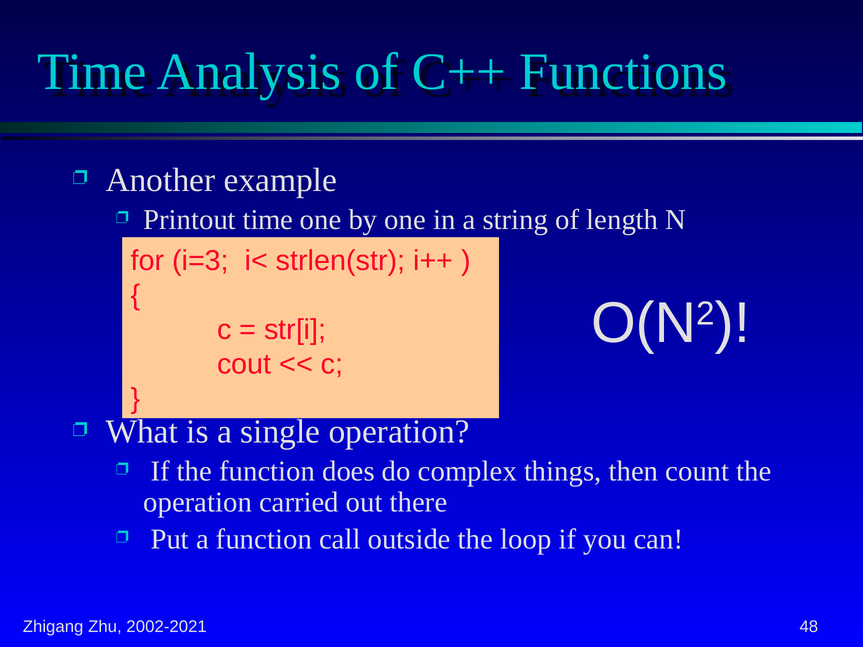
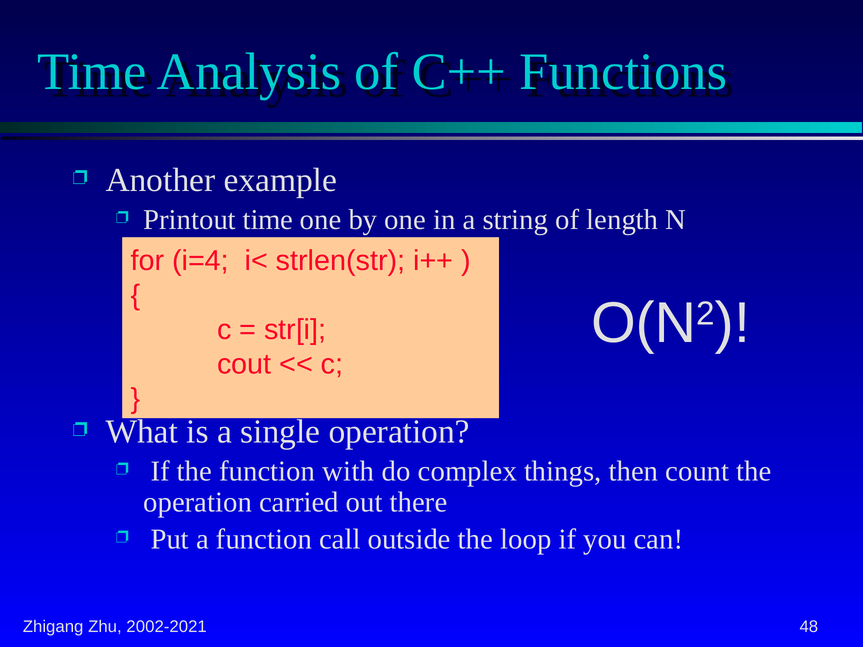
i=3: i=3 -> i=4 (200, 261)
does: does -> with (348, 471)
